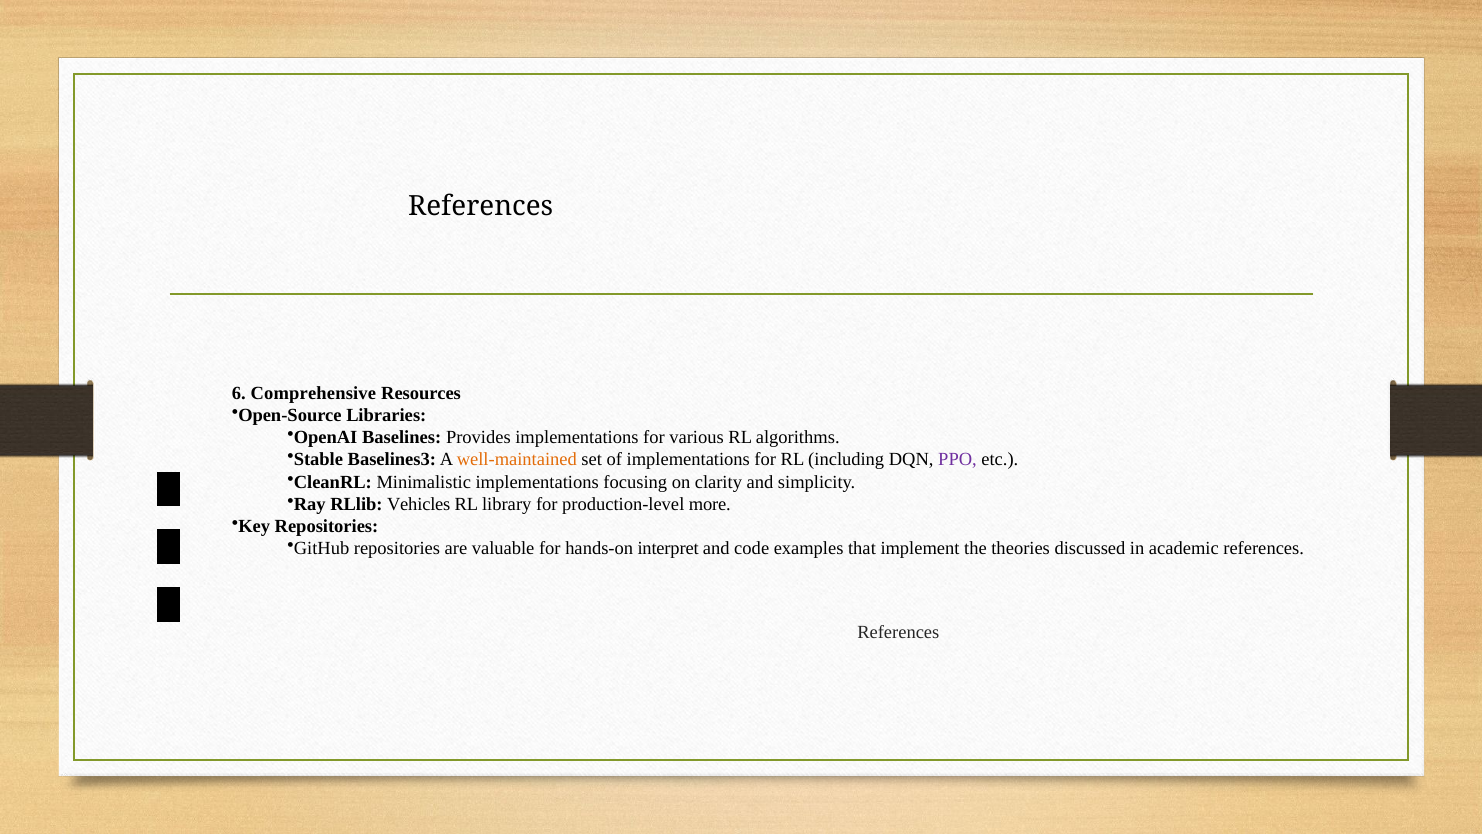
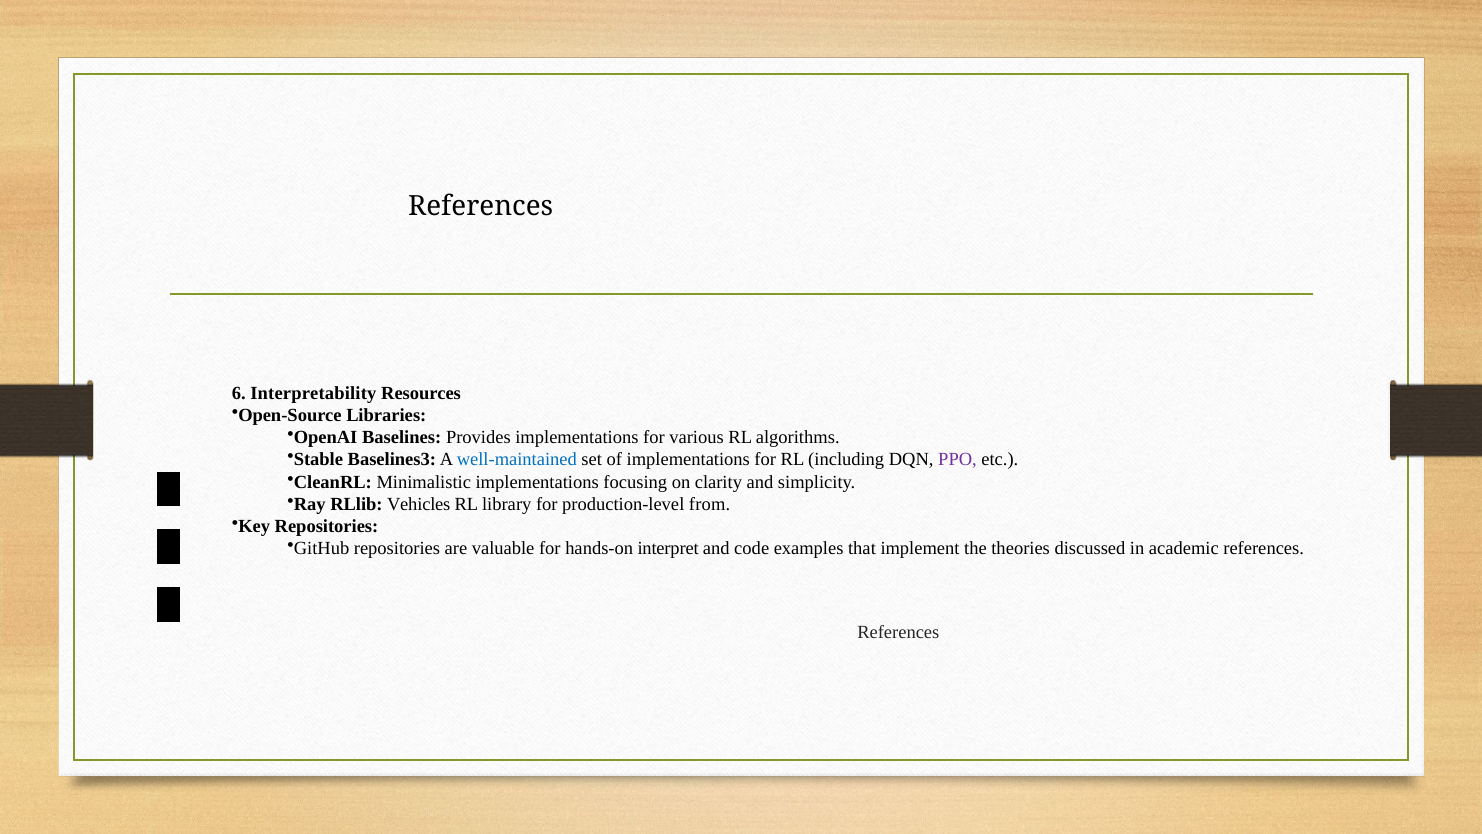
Comprehensive: Comprehensive -> Interpretability (313, 393)
well-maintained colour: orange -> blue (517, 459)
more: more -> from (710, 504)
